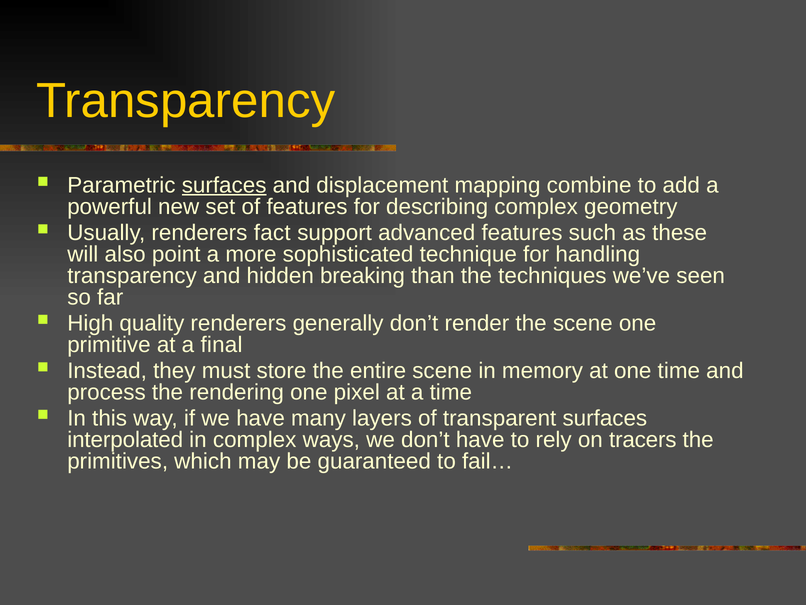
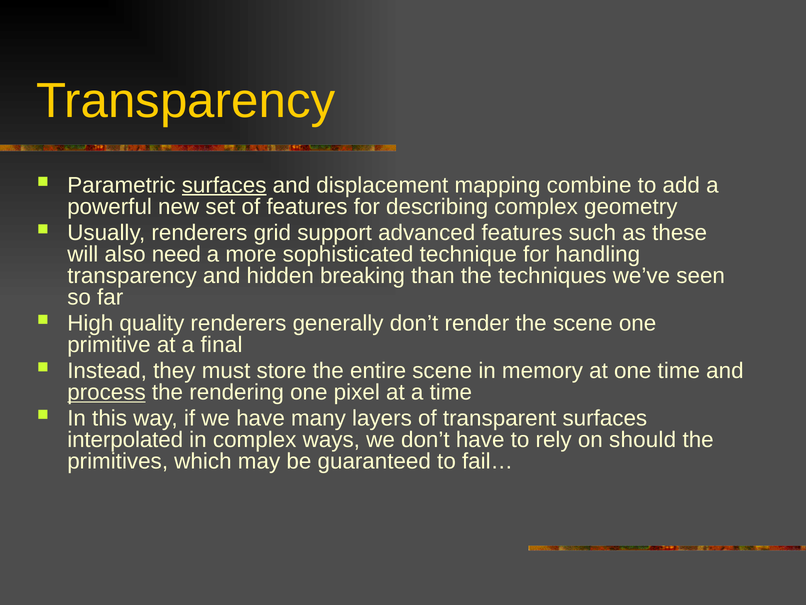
fact: fact -> grid (272, 232)
point: point -> need (176, 254)
process underline: none -> present (106, 392)
tracers: tracers -> should (643, 440)
